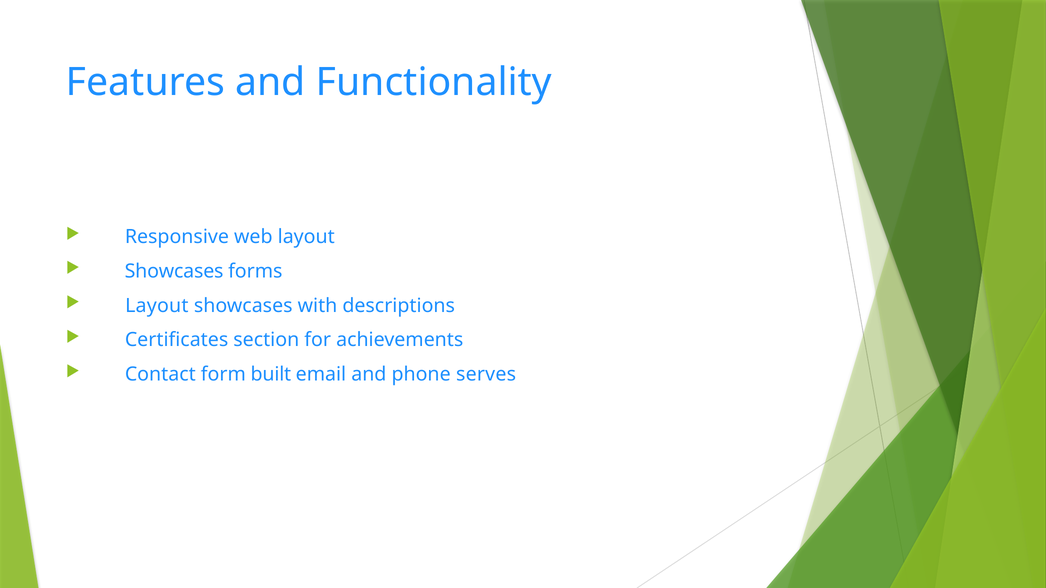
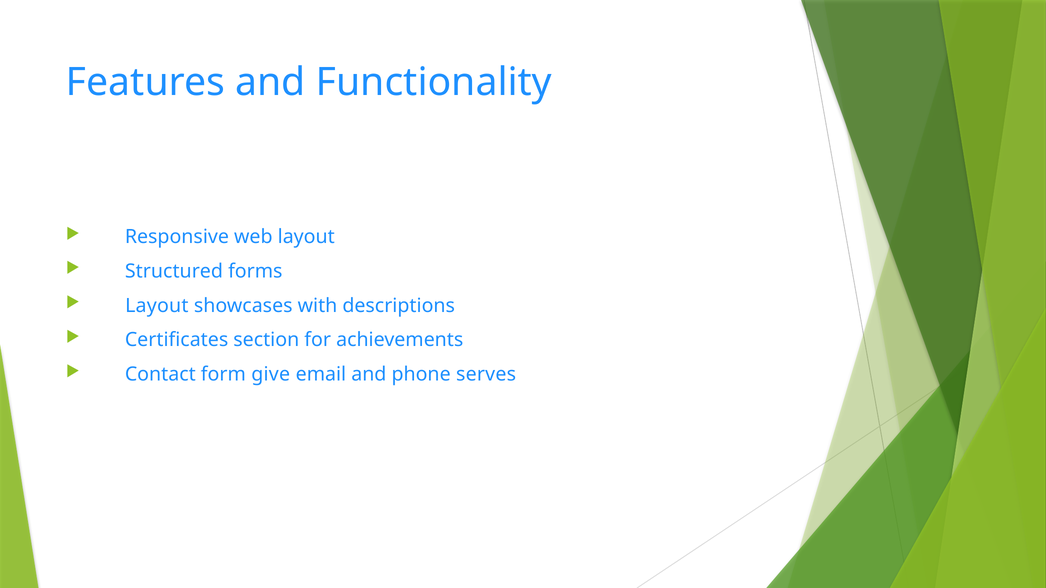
Showcases: Showcases -> Structured (174, 271)
built: built -> give (271, 375)
